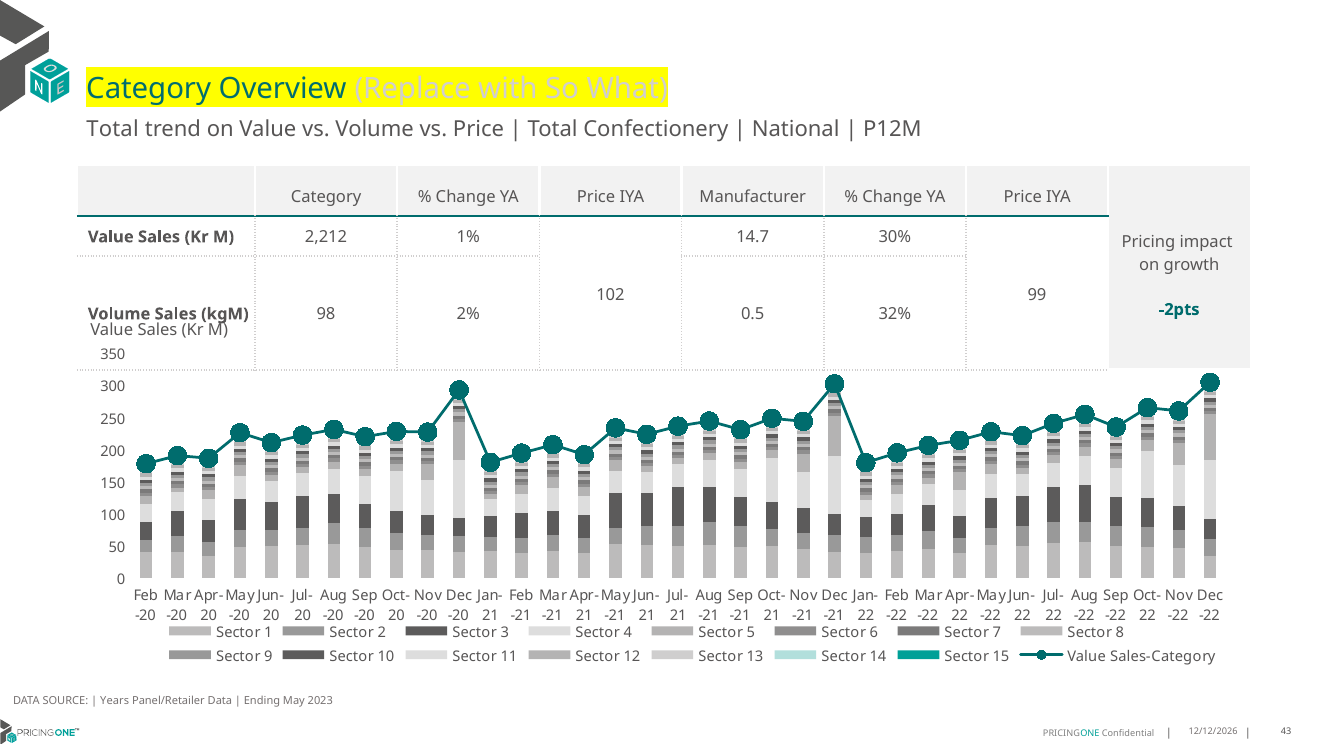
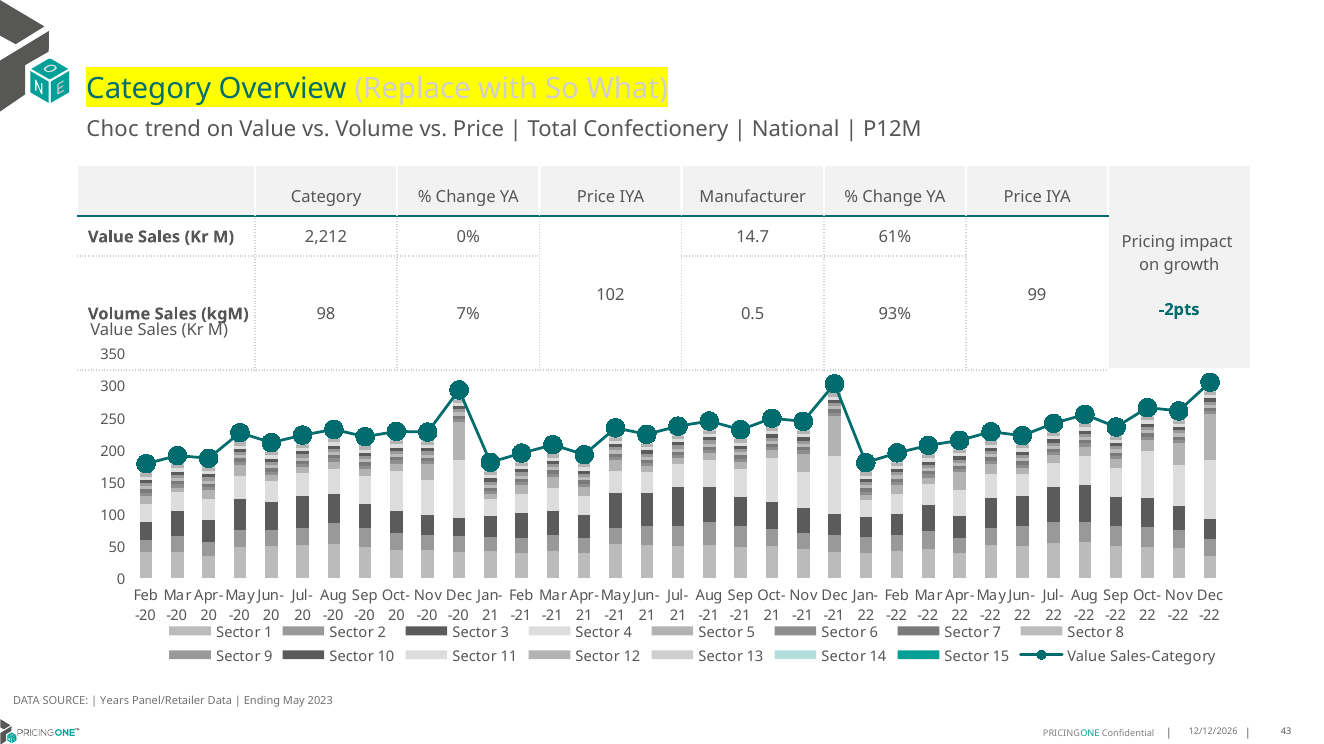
Total: Total -> Choc (113, 129)
30%: 30% -> 61% (895, 238)
1%: 1% -> 0% (468, 238)
2%: 2% -> 7% (468, 315)
32%: 32% -> 93% (895, 315)
